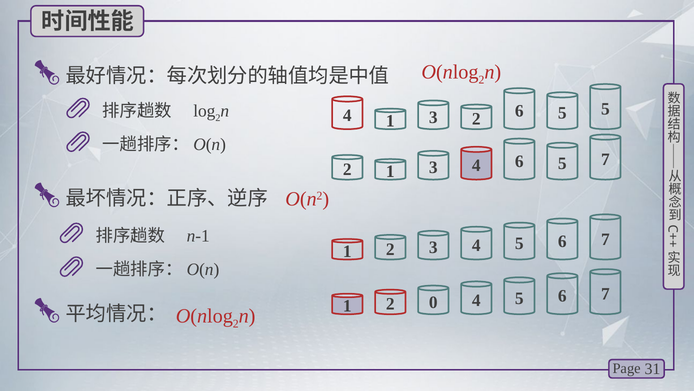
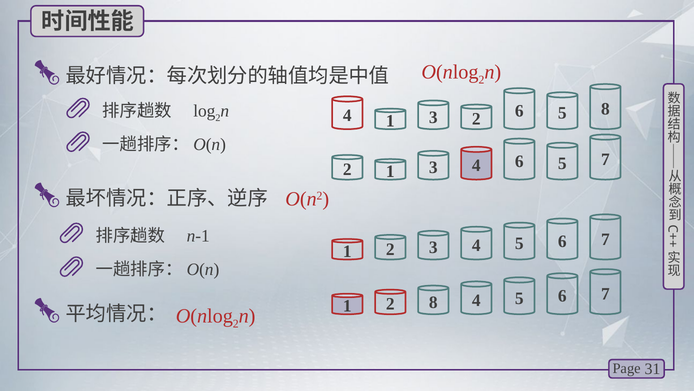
6 5: 5 -> 8 (605, 109)
2 0: 0 -> 8 (433, 302)
